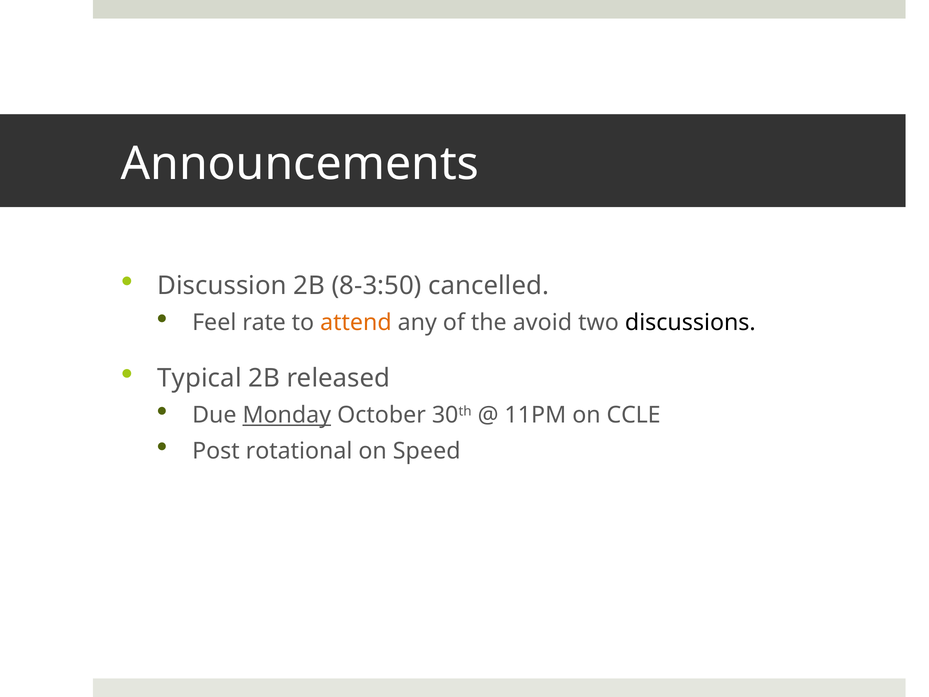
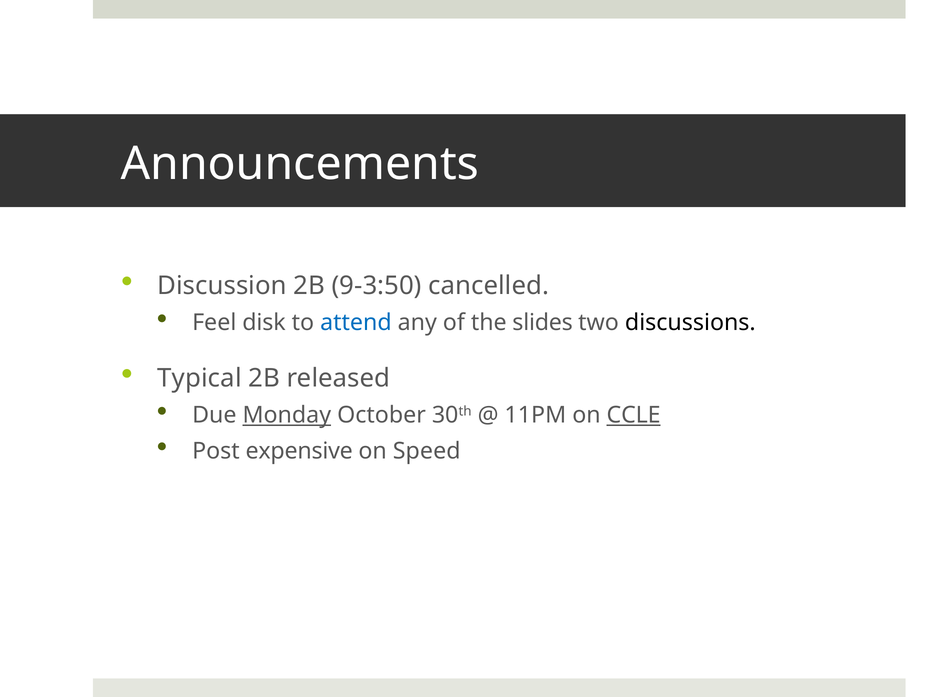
8-3:50: 8-3:50 -> 9-3:50 (377, 286)
rate: rate -> disk (264, 323)
attend colour: orange -> blue (356, 323)
avoid: avoid -> slides (543, 323)
CCLE underline: none -> present (634, 415)
rotational: rotational -> expensive (299, 451)
